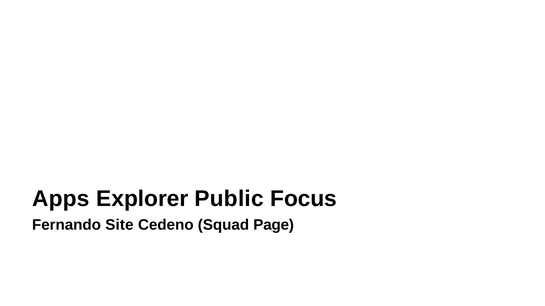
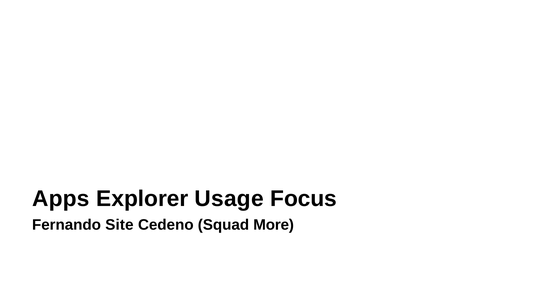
Public: Public -> Usage (229, 199)
Page: Page -> More (274, 225)
